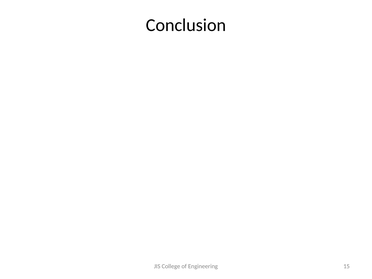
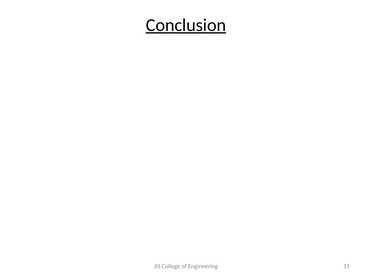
Conclusion underline: none -> present (186, 25)
